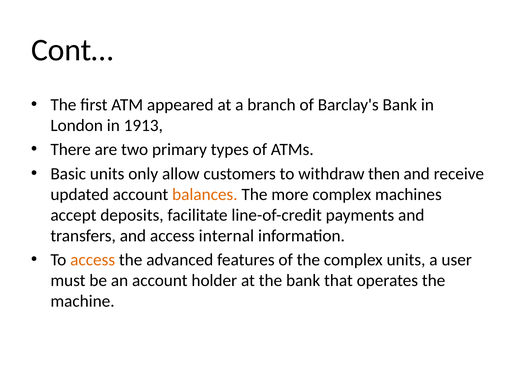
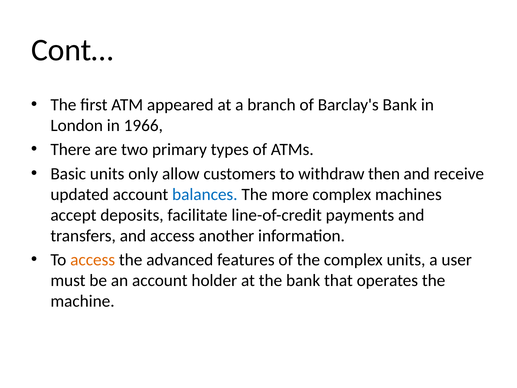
1913: 1913 -> 1966 (143, 125)
balances colour: orange -> blue (205, 194)
internal: internal -> another (226, 236)
